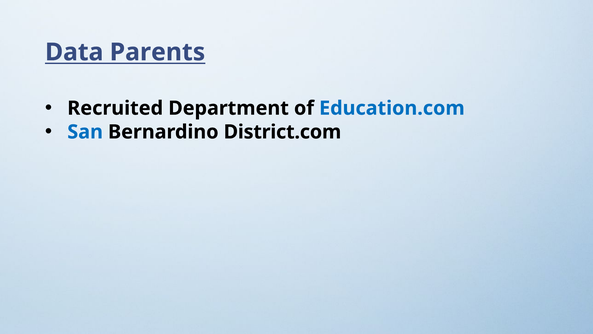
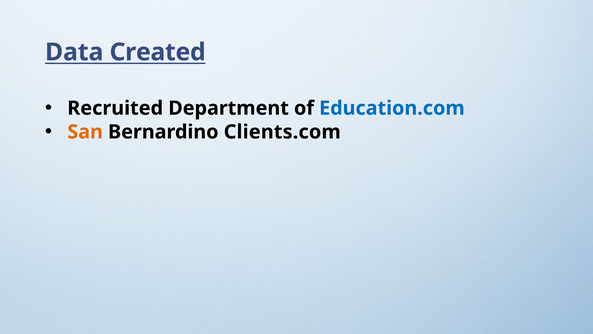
Parents: Parents -> Created (158, 52)
San colour: blue -> orange (85, 132)
District.com: District.com -> Clients.com (282, 132)
